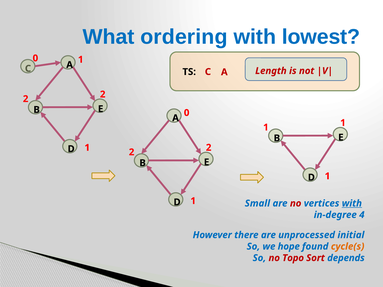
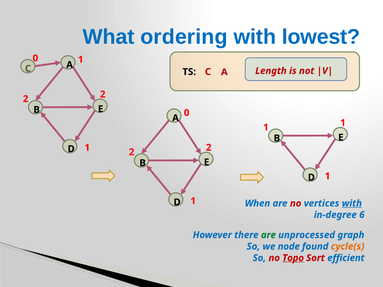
Small: Small -> When (257, 204)
4: 4 -> 6 (362, 215)
are colour: blue -> green (268, 235)
initial: initial -> graph (351, 235)
hope: hope -> node (289, 247)
Topo underline: none -> present (293, 258)
depends: depends -> efficient (346, 258)
